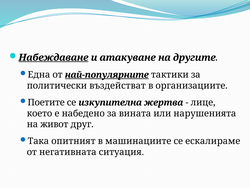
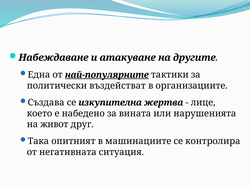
Набеждаване underline: present -> none (54, 57)
Поетите: Поетите -> Създава (46, 102)
ескалираме: ескалираме -> контролира (213, 141)
